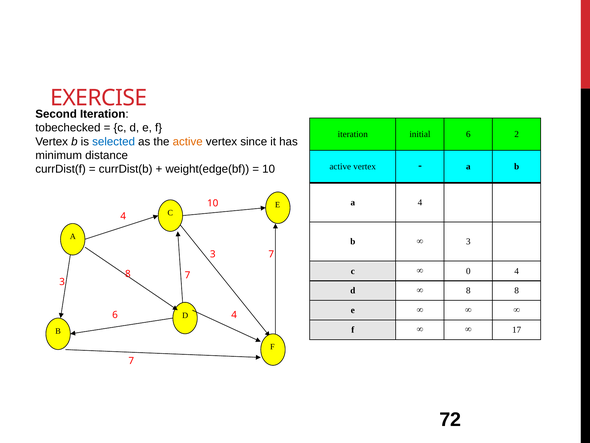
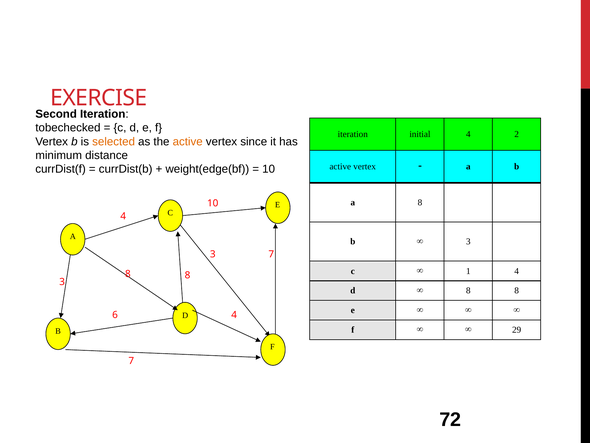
initial 6: 6 -> 4 (468, 134)
selected colour: blue -> orange (114, 141)
a 4: 4 -> 8 (420, 202)
0: 0 -> 1 (468, 271)
7: 7 -> 8 (188, 275)
17: 17 -> 29 (517, 329)
